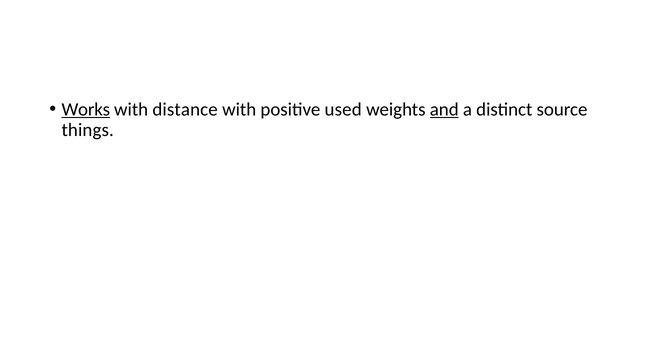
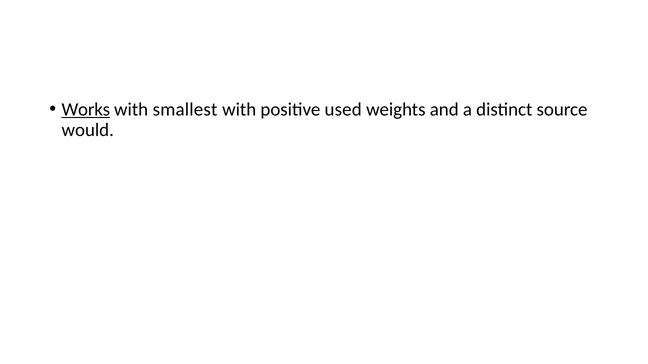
distance: distance -> smallest (185, 110)
and underline: present -> none (444, 110)
things: things -> would (88, 130)
